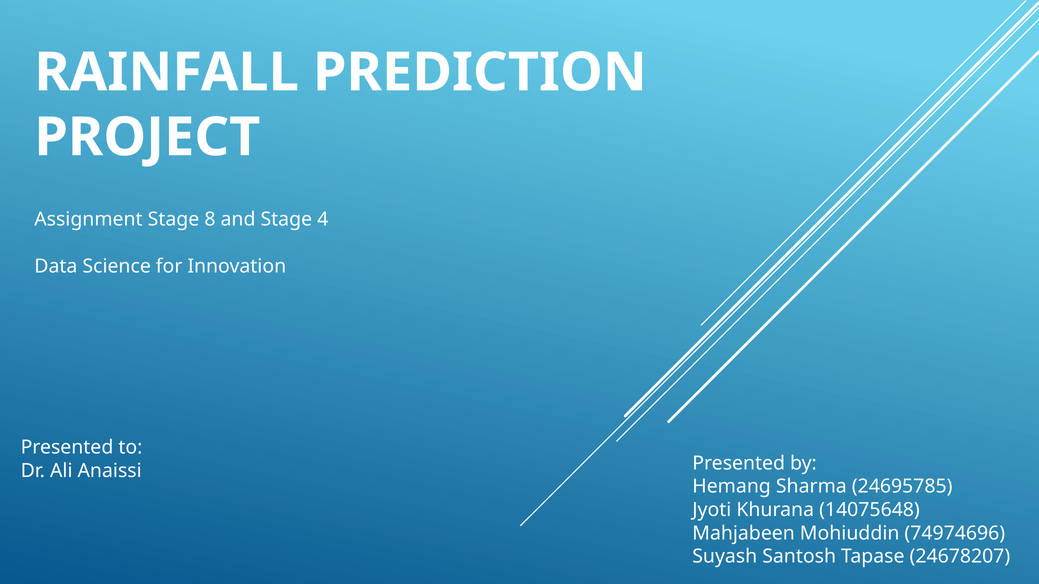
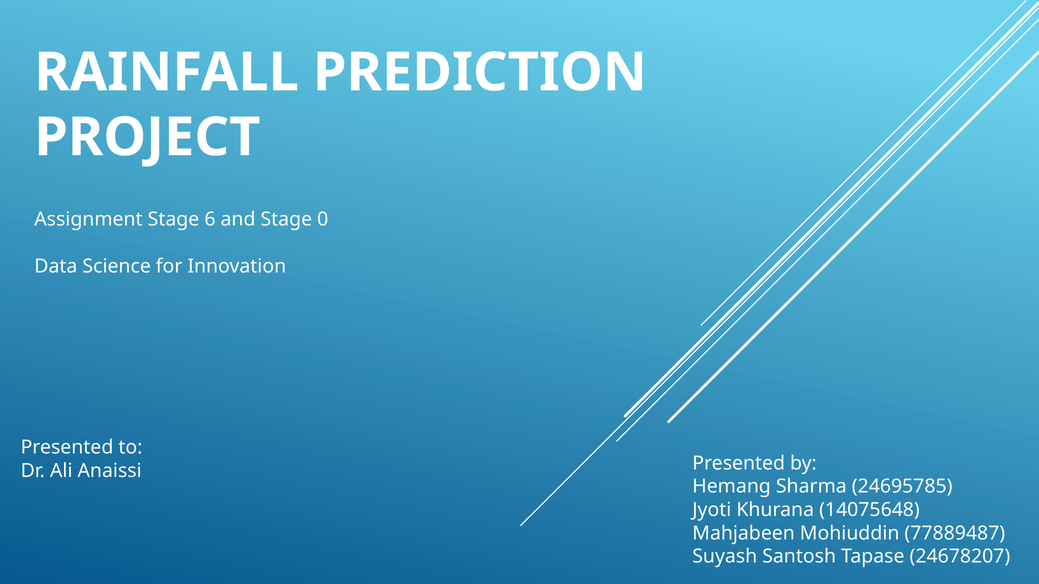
8: 8 -> 6 (210, 220)
4: 4 -> 0 (323, 220)
74974696: 74974696 -> 77889487 (955, 534)
